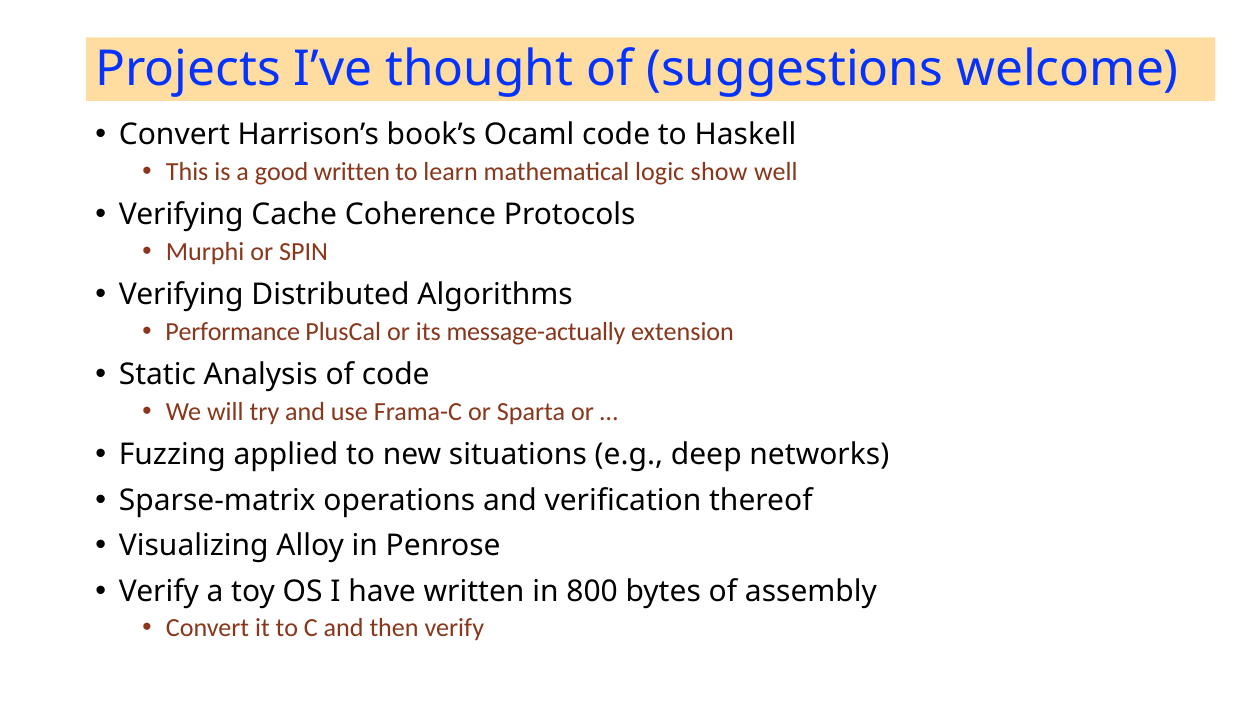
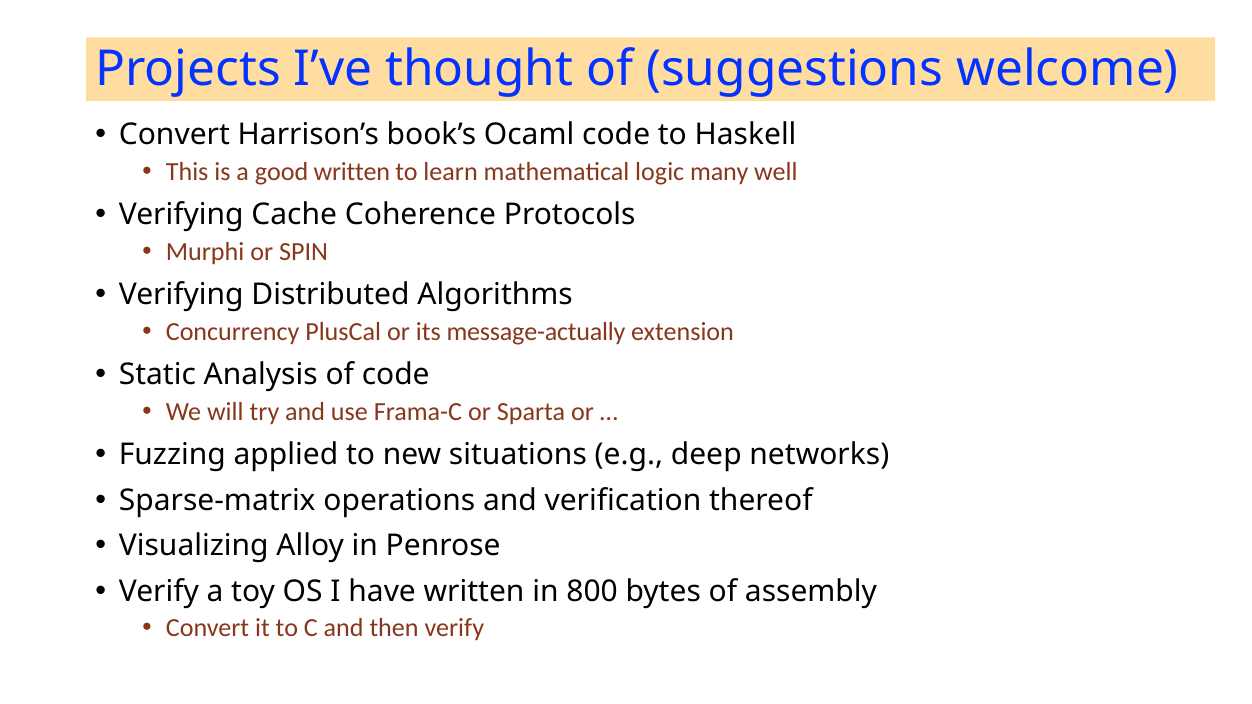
show: show -> many (719, 172)
Performance: Performance -> Concurrency (233, 332)
